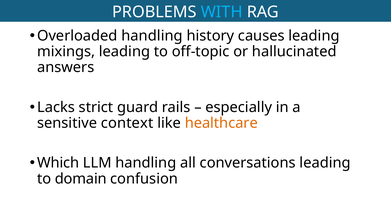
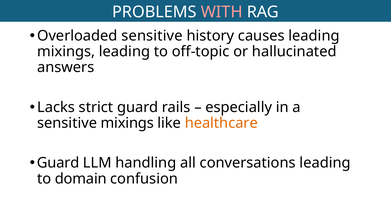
WITH colour: light blue -> pink (222, 12)
Overloaded handling: handling -> sensitive (152, 36)
sensitive context: context -> mixings (127, 123)
Which: Which -> Guard (58, 163)
